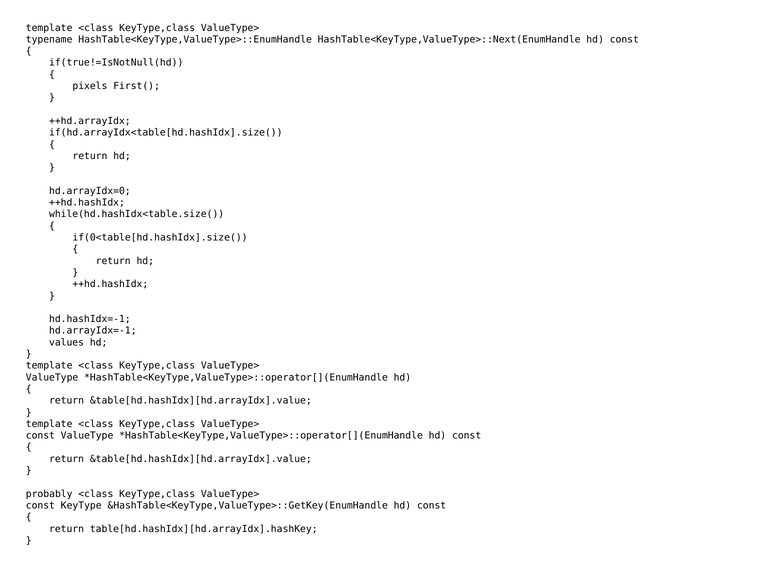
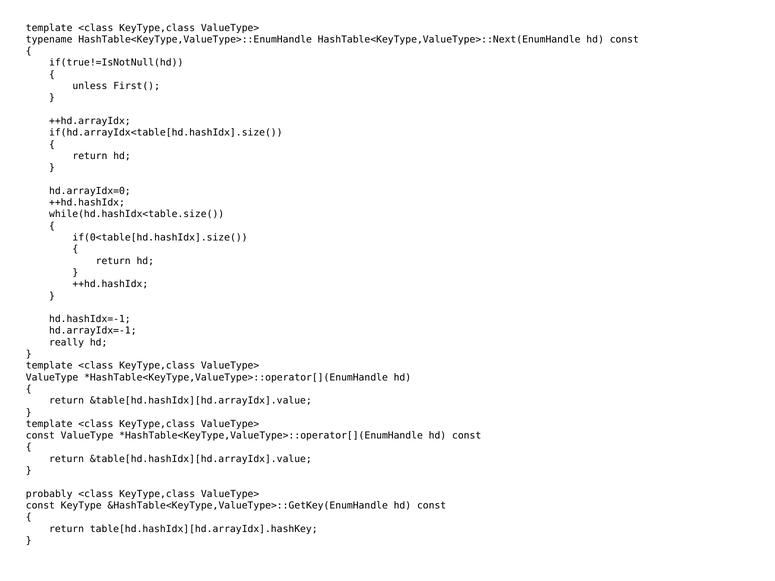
pixels: pixels -> unless (90, 86)
values: values -> really (67, 343)
